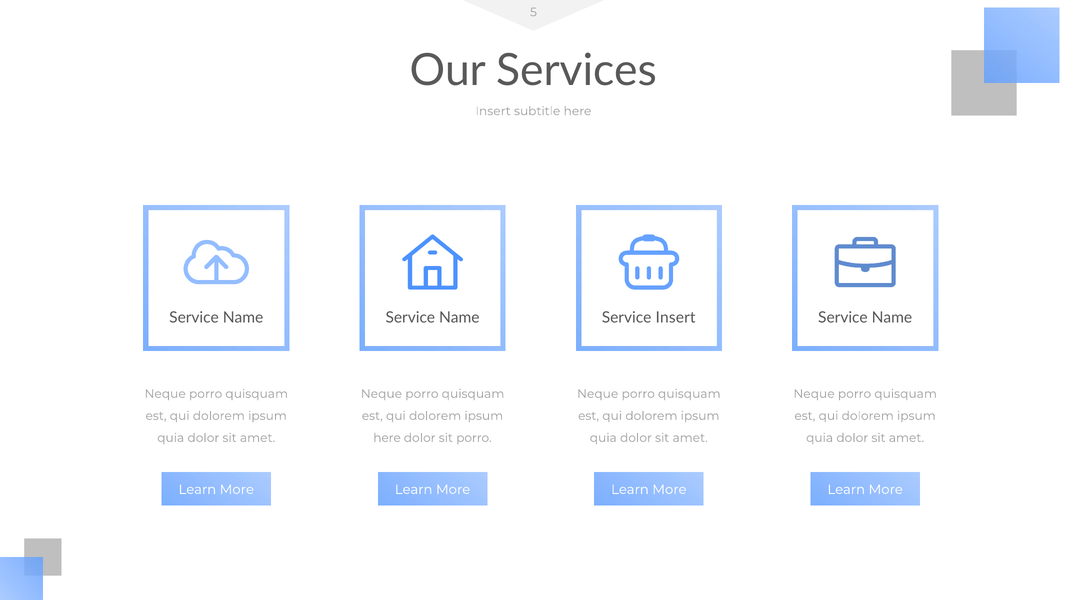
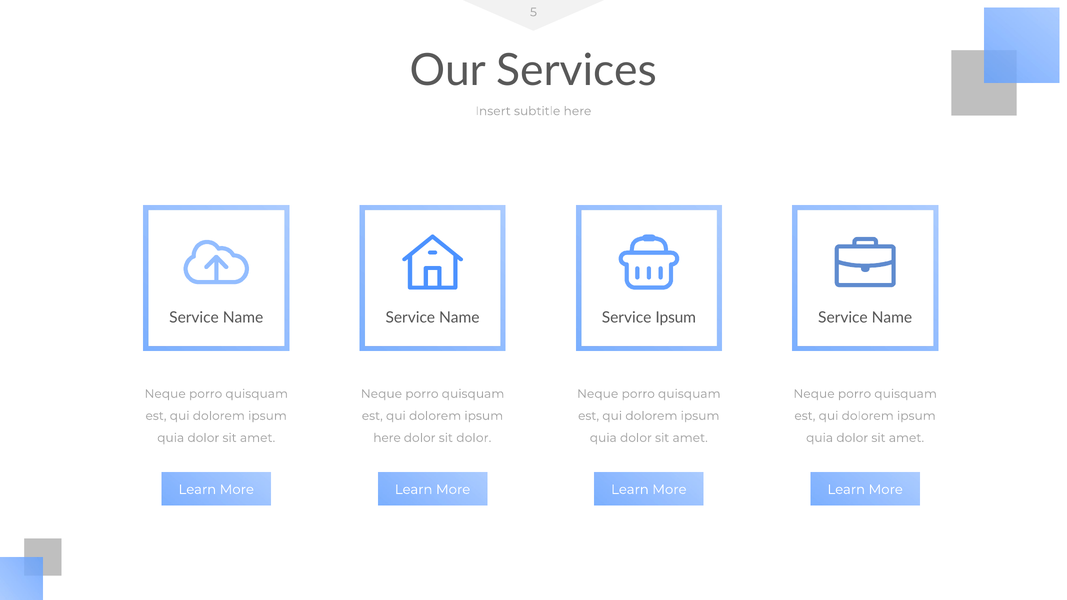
Service Insert: Insert -> Ipsum (676, 318)
sit porro: porro -> dolor (474, 438)
